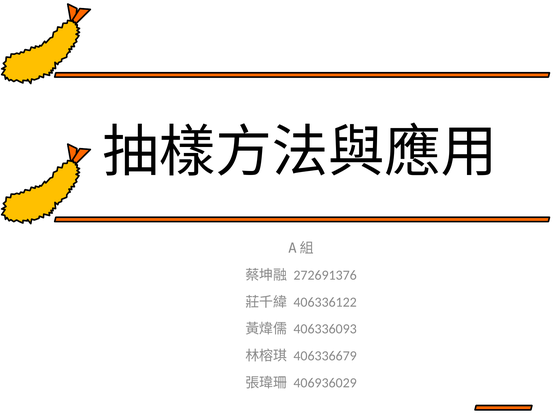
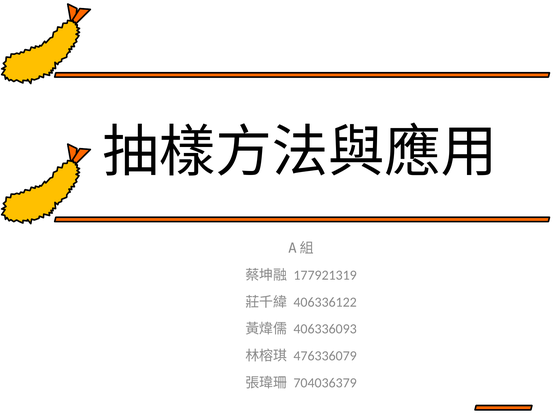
272691376: 272691376 -> 177921319 (325, 275)
406336679: 406336679 -> 476336079 (325, 356)
406936029: 406936029 -> 704036379 (325, 383)
